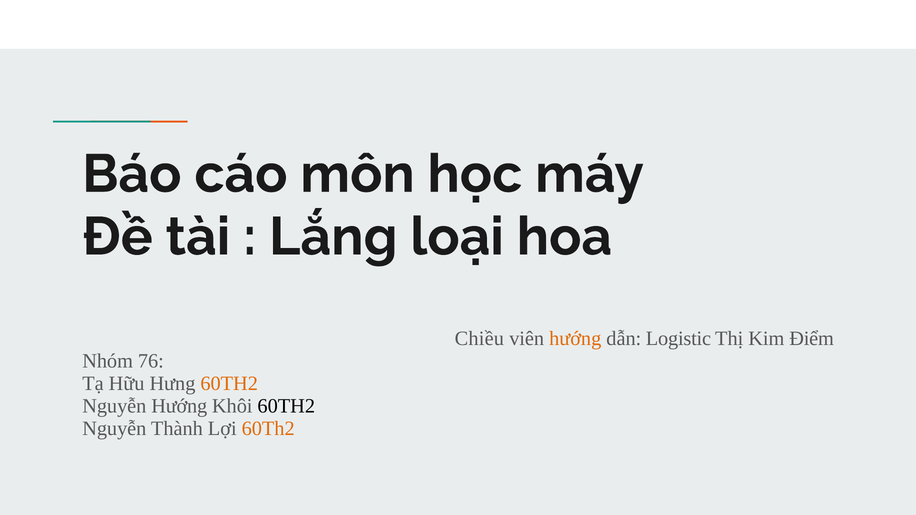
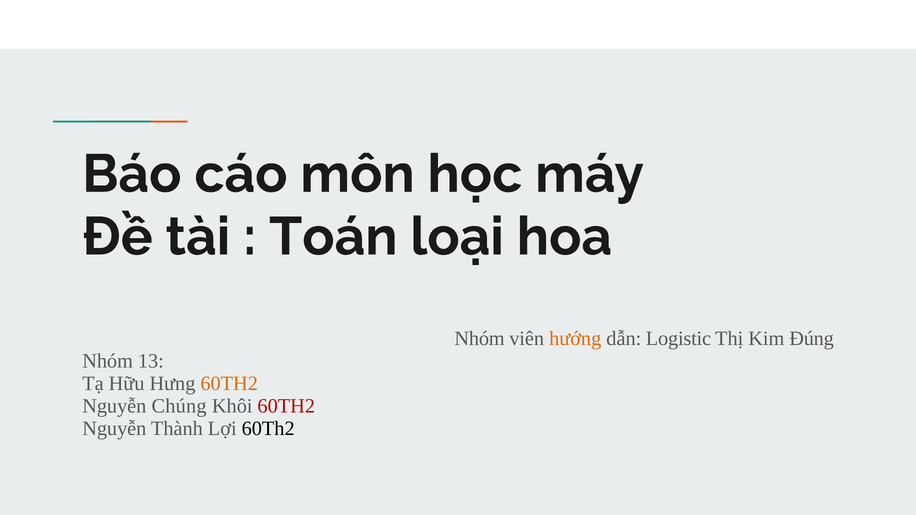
Lắng: Lắng -> Toán (333, 237)
Chiều: Chiều -> Nhóm (480, 338)
Điểm: Điểm -> Đúng (812, 338)
76: 76 -> 13 (151, 361)
Nguyễn Hướng: Hướng -> Chúng (179, 406)
60TH2 colour: black -> red (286, 406)
60Th2 colour: orange -> black (268, 429)
